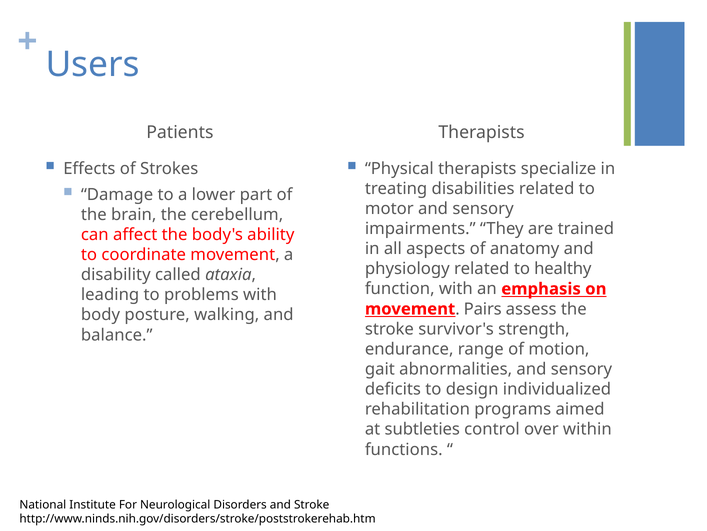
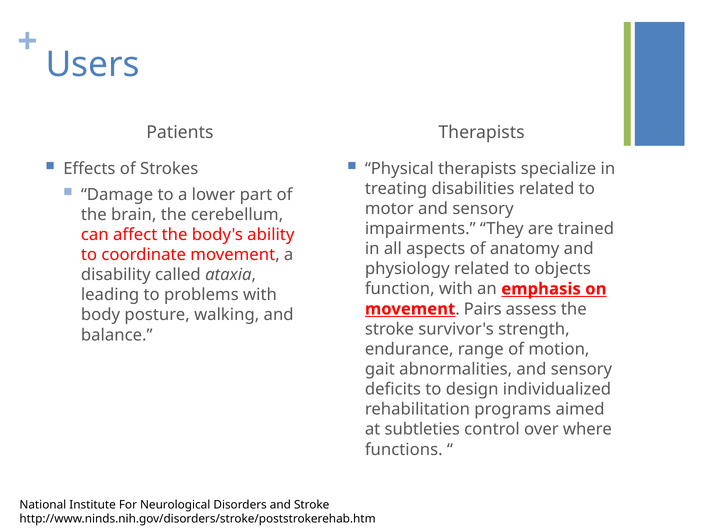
healthy: healthy -> objects (563, 268)
within: within -> where (587, 429)
